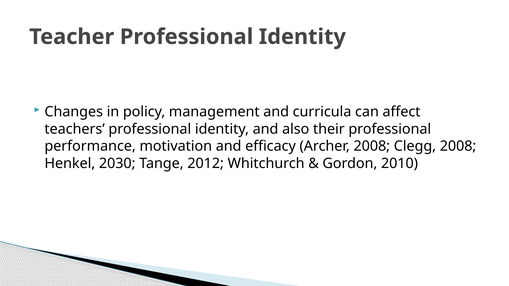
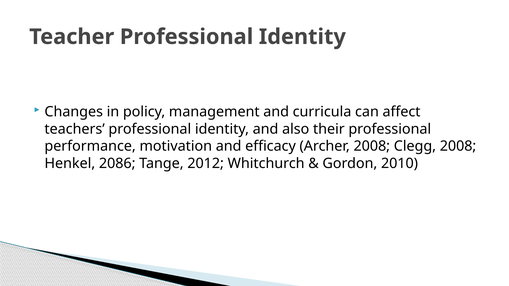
2030: 2030 -> 2086 (117, 164)
